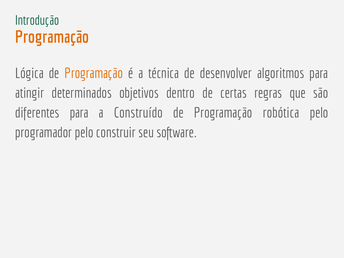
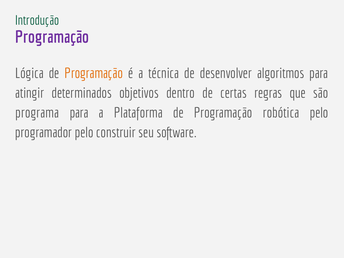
Programação colour: orange -> purple (52, 37)
diferentes: diferentes -> programa (37, 113)
Construído: Construído -> Plataforma (138, 113)
